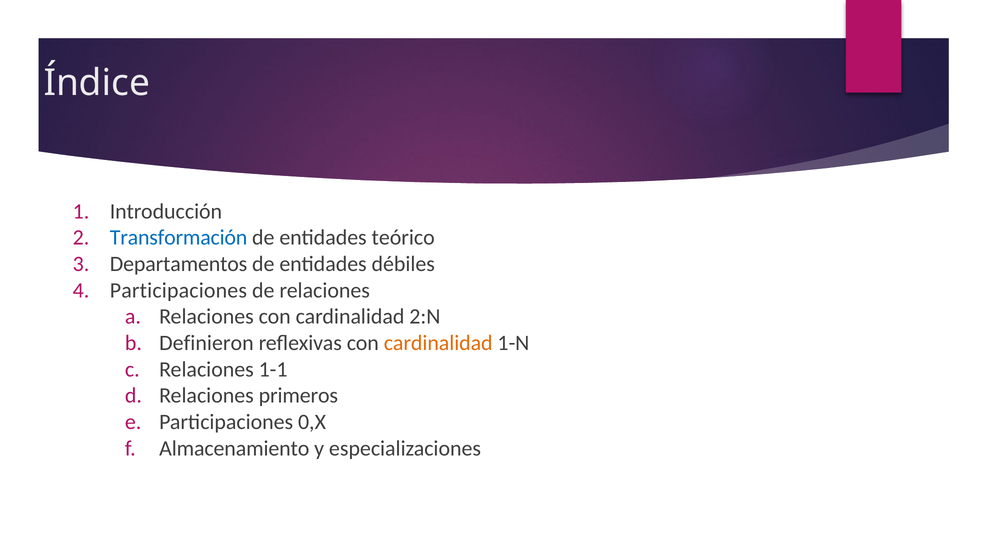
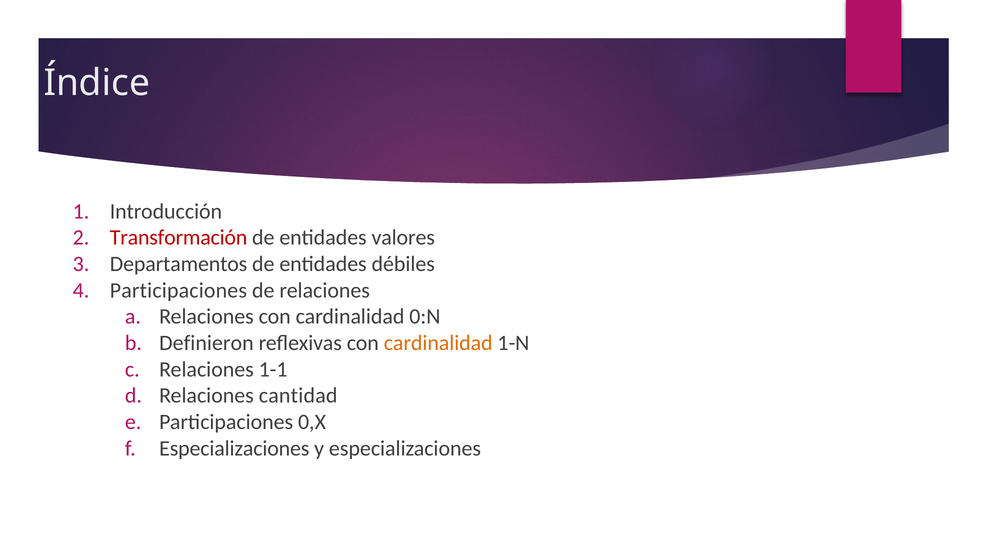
Transformación colour: blue -> red (179, 238)
teórico: teórico -> valores (403, 238)
2:N: 2:N -> 0:N (425, 317)
primeros: primeros -> cantidad (298, 396)
Almacenamiento: Almacenamiento -> Especializaciones (234, 448)
